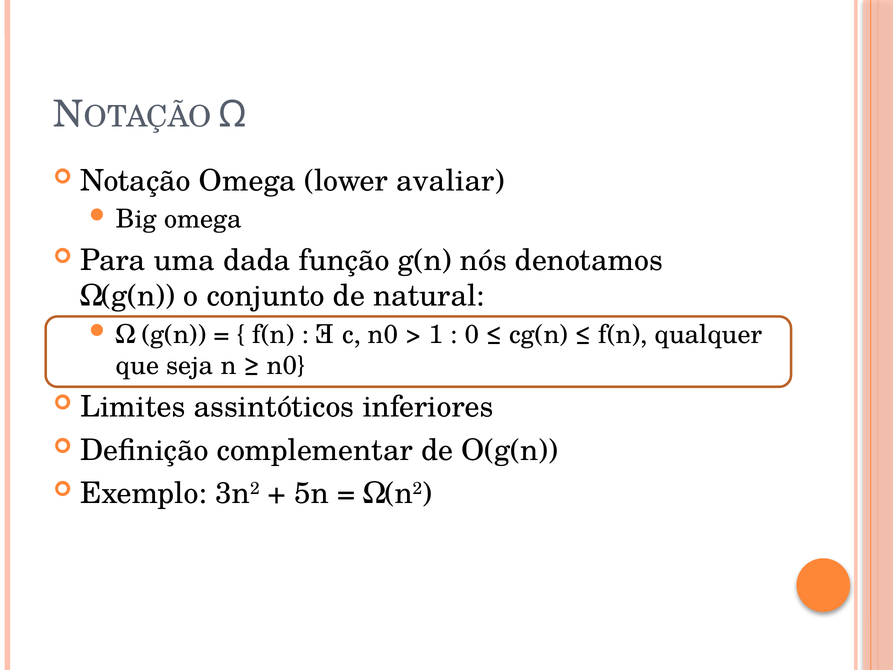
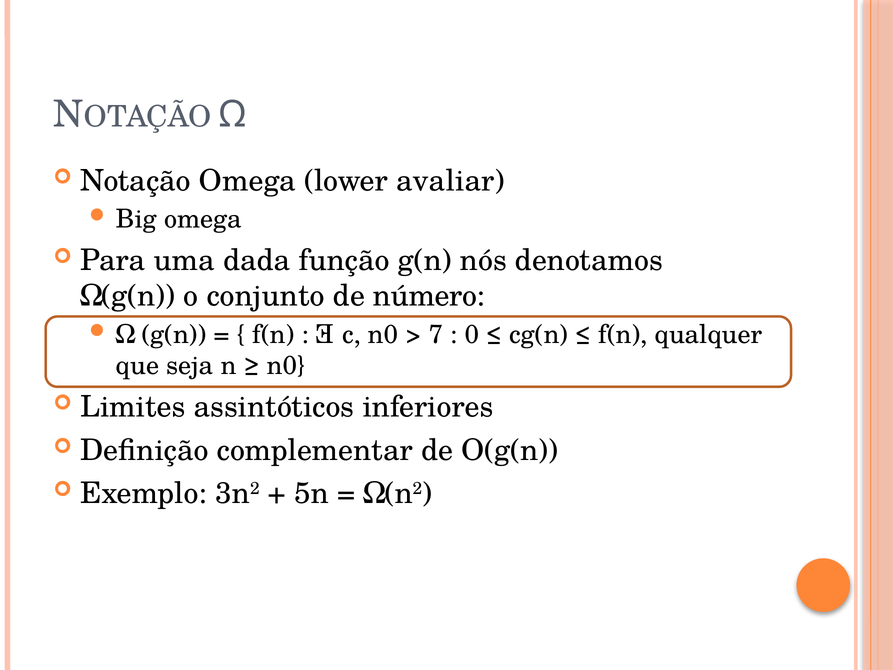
natural: natural -> número (429, 296)
1: 1 -> 7 (436, 334)
